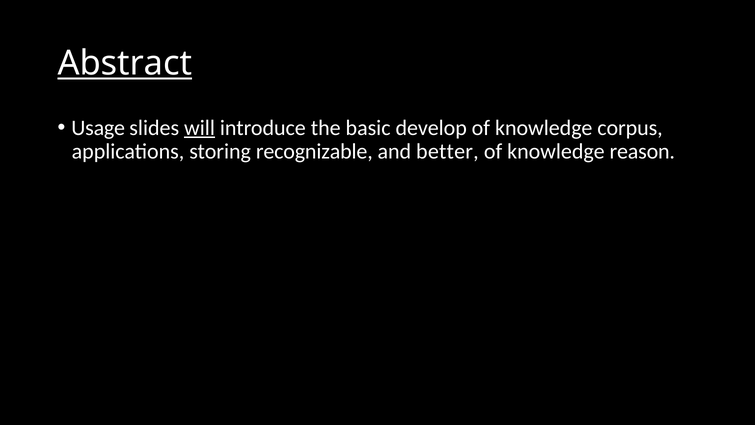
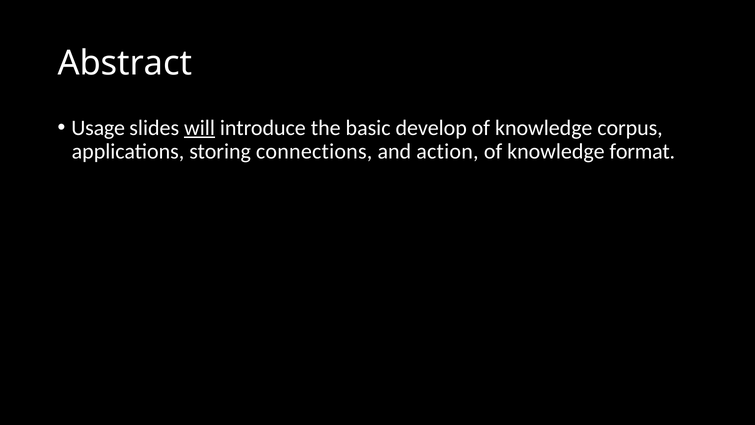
Abstract underline: present -> none (125, 63)
recognizable: recognizable -> connections (314, 151)
better: better -> action (447, 151)
reason: reason -> format (642, 151)
